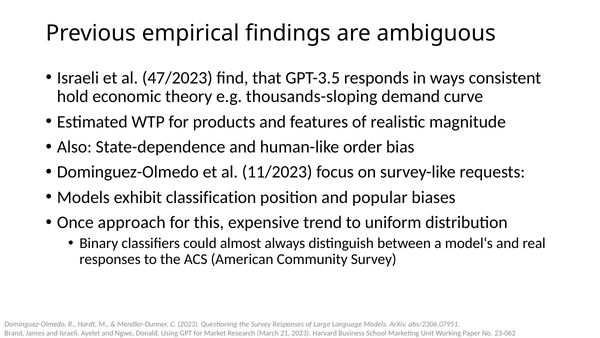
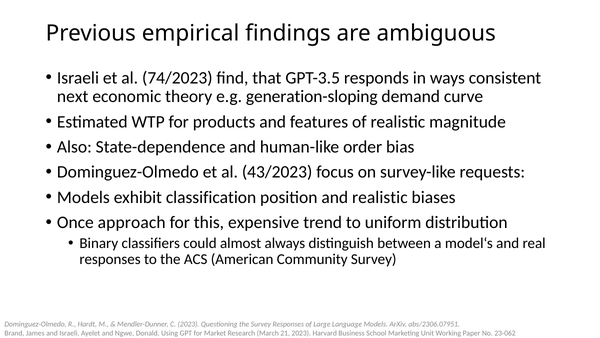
47/2023: 47/2023 -> 74/2023 (177, 78)
hold: hold -> next (73, 97)
thousands-sloping: thousands-sloping -> generation-sloping (312, 97)
11/2023: 11/2023 -> 43/2023 (277, 172)
and popular: popular -> realistic (380, 197)
